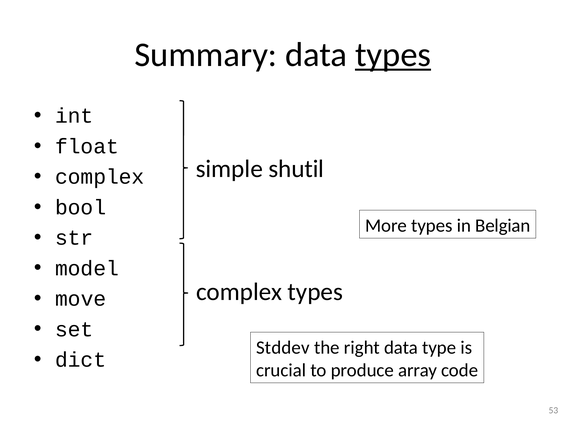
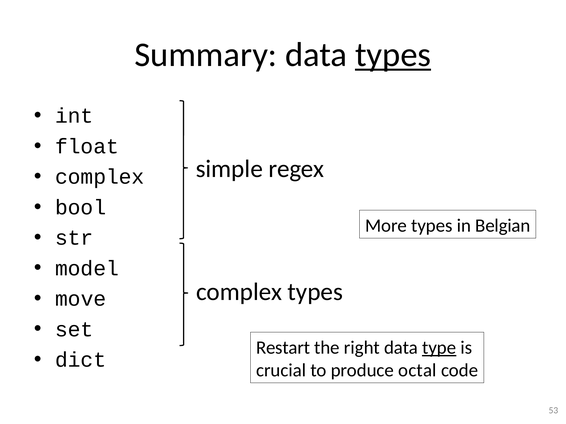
shutil: shutil -> regex (296, 169)
Stddev: Stddev -> Restart (283, 348)
type underline: none -> present (439, 348)
array: array -> octal (417, 371)
